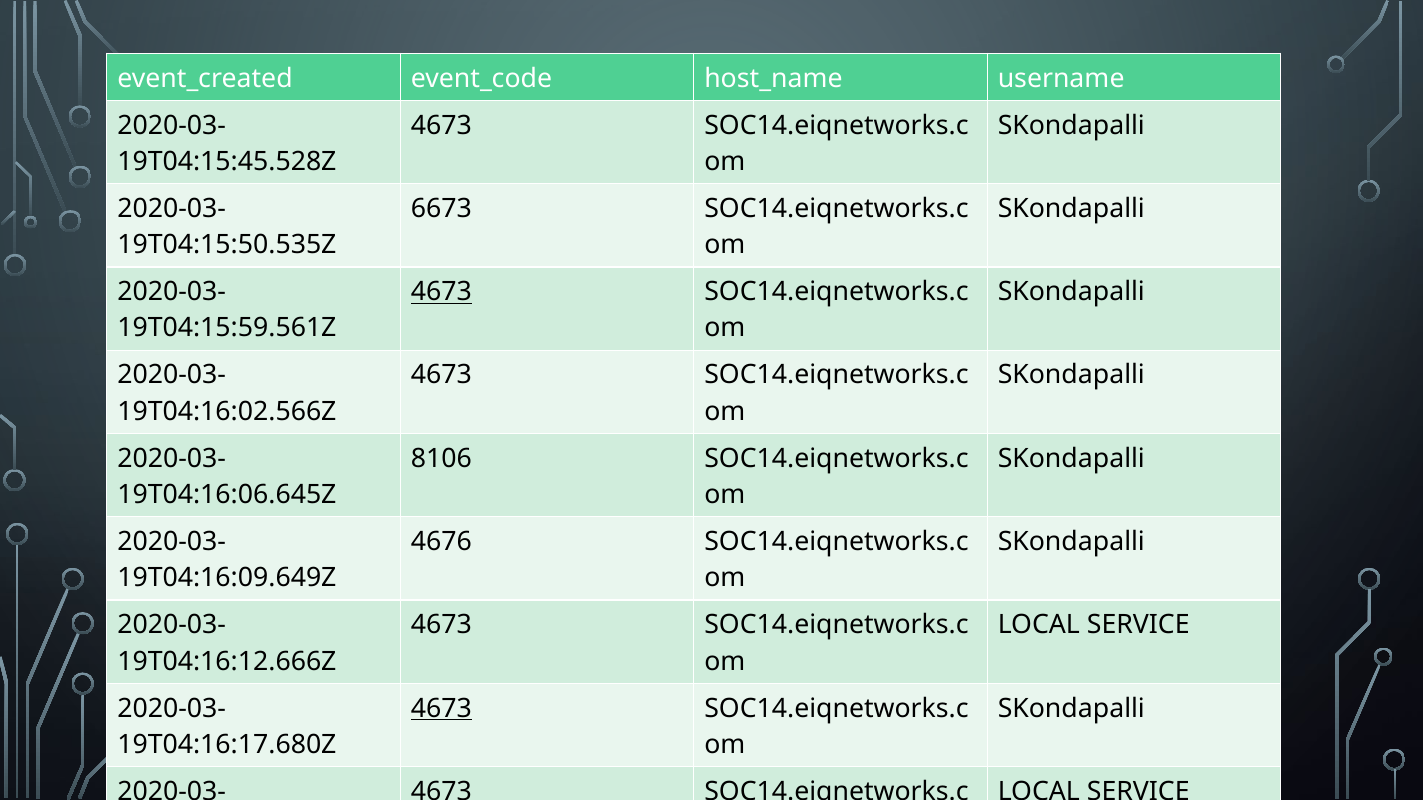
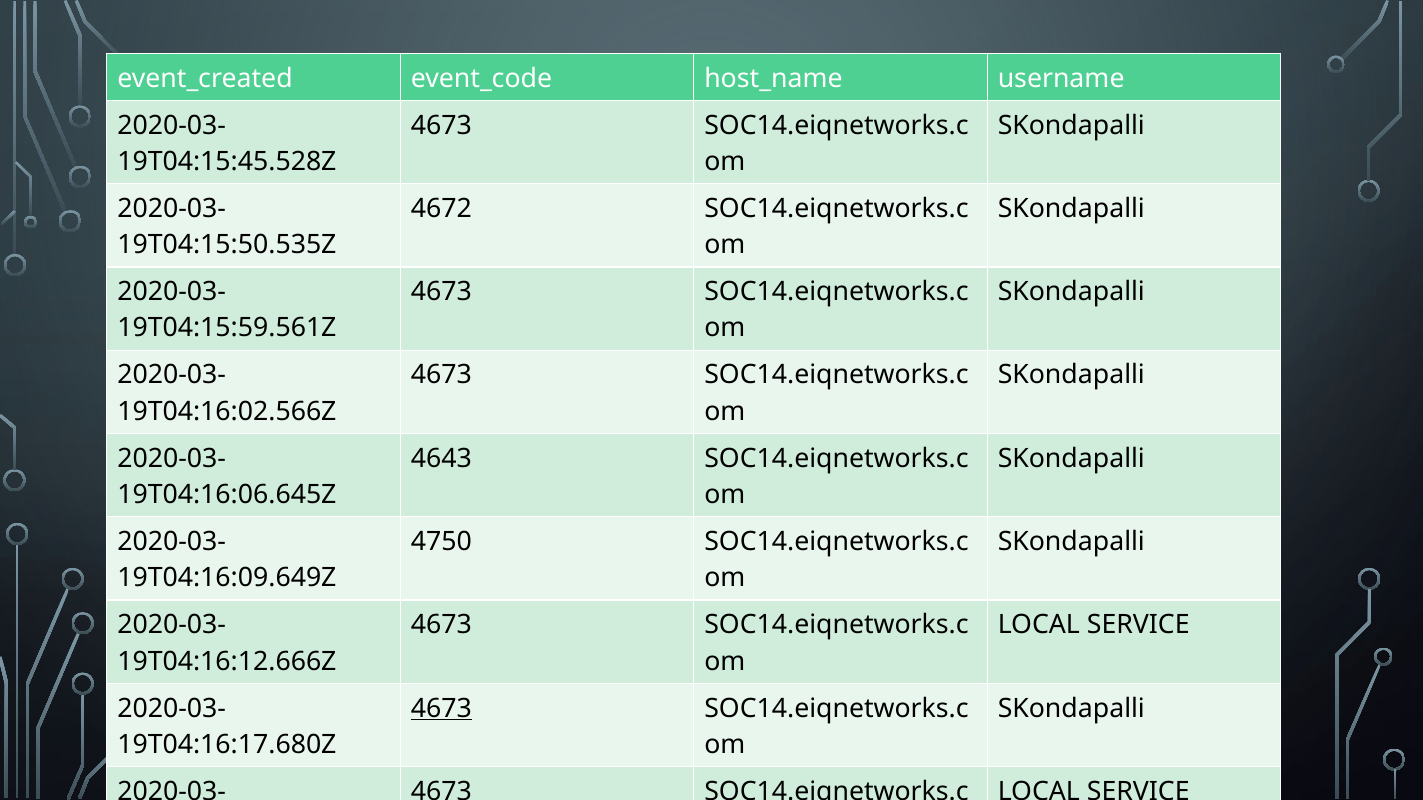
6673: 6673 -> 4672 (441, 209)
4673 underline: present -> none (441, 292)
8106: 8106 -> 4643 (441, 459)
4676: 4676 -> 4750 (441, 542)
